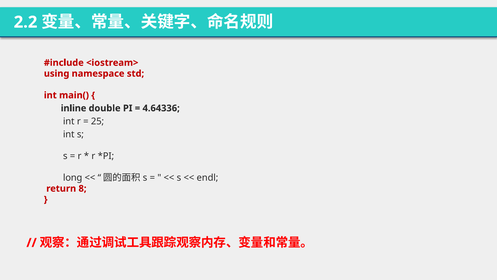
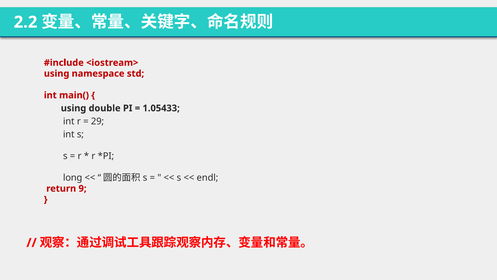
inline: inline -> using (74, 108)
4.64336: 4.64336 -> 1.05433 (161, 108)
25: 25 -> 29 (98, 121)
8: 8 -> 9 (83, 188)
